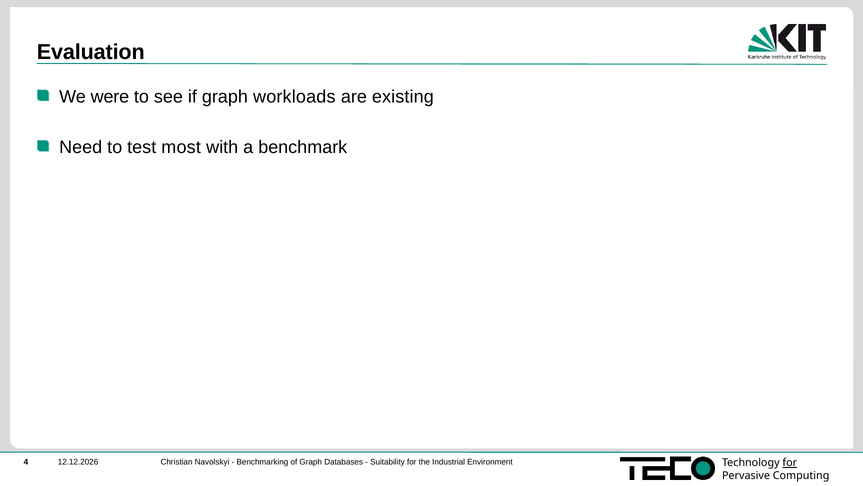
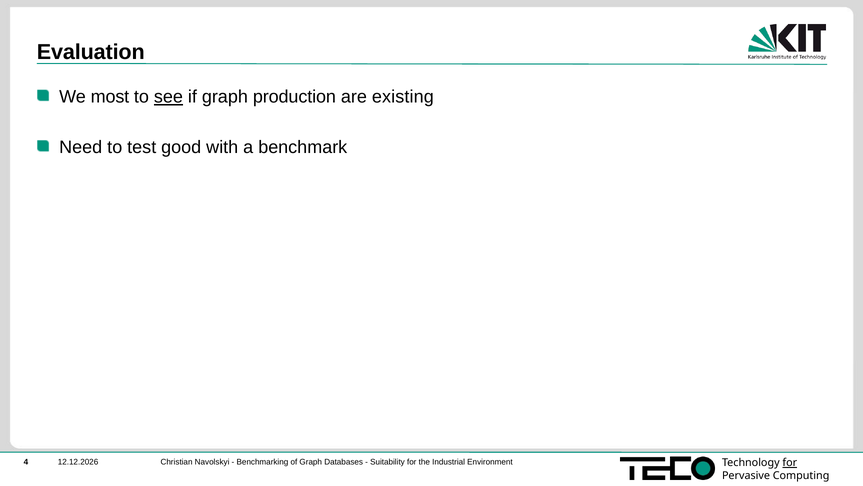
were: were -> most (110, 97)
see underline: none -> present (168, 97)
workloads: workloads -> production (294, 97)
most: most -> good (181, 147)
